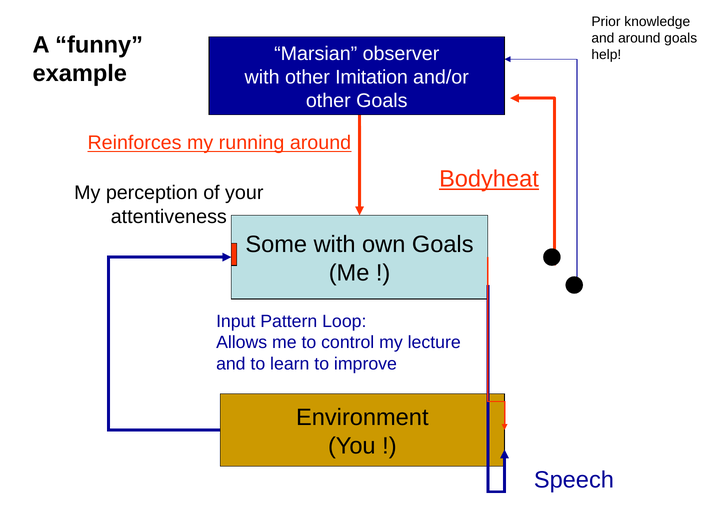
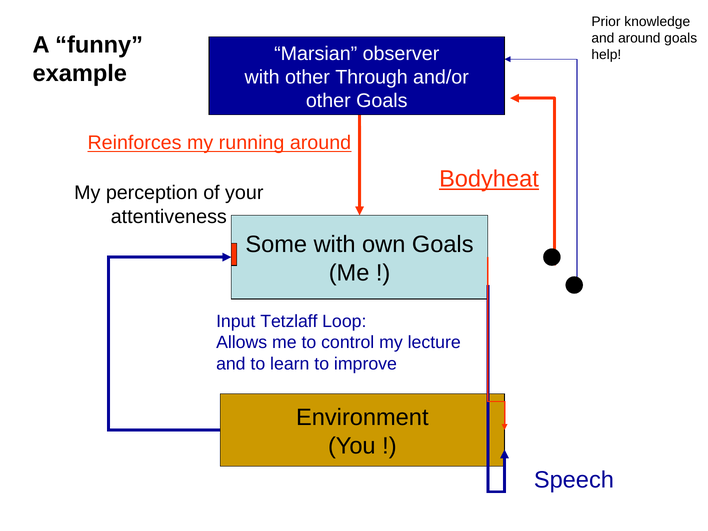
Imitation: Imitation -> Through (372, 77)
Pattern: Pattern -> Tetzlaff (289, 321)
